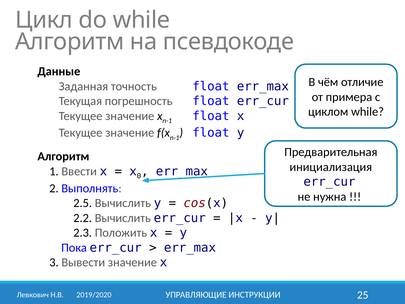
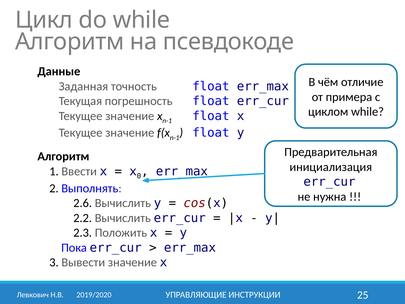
2.5: 2.5 -> 2.6 (83, 203)
